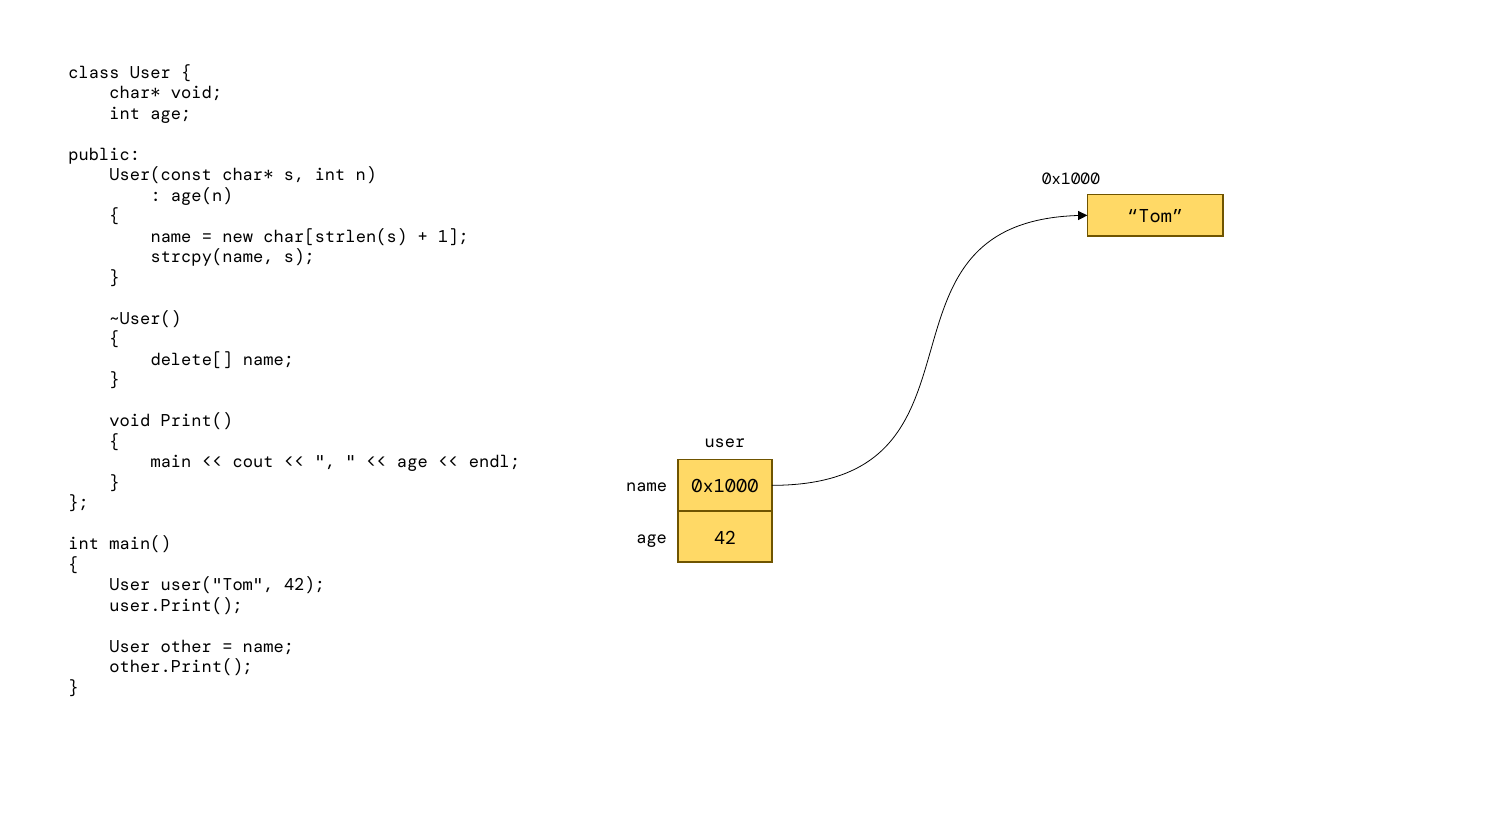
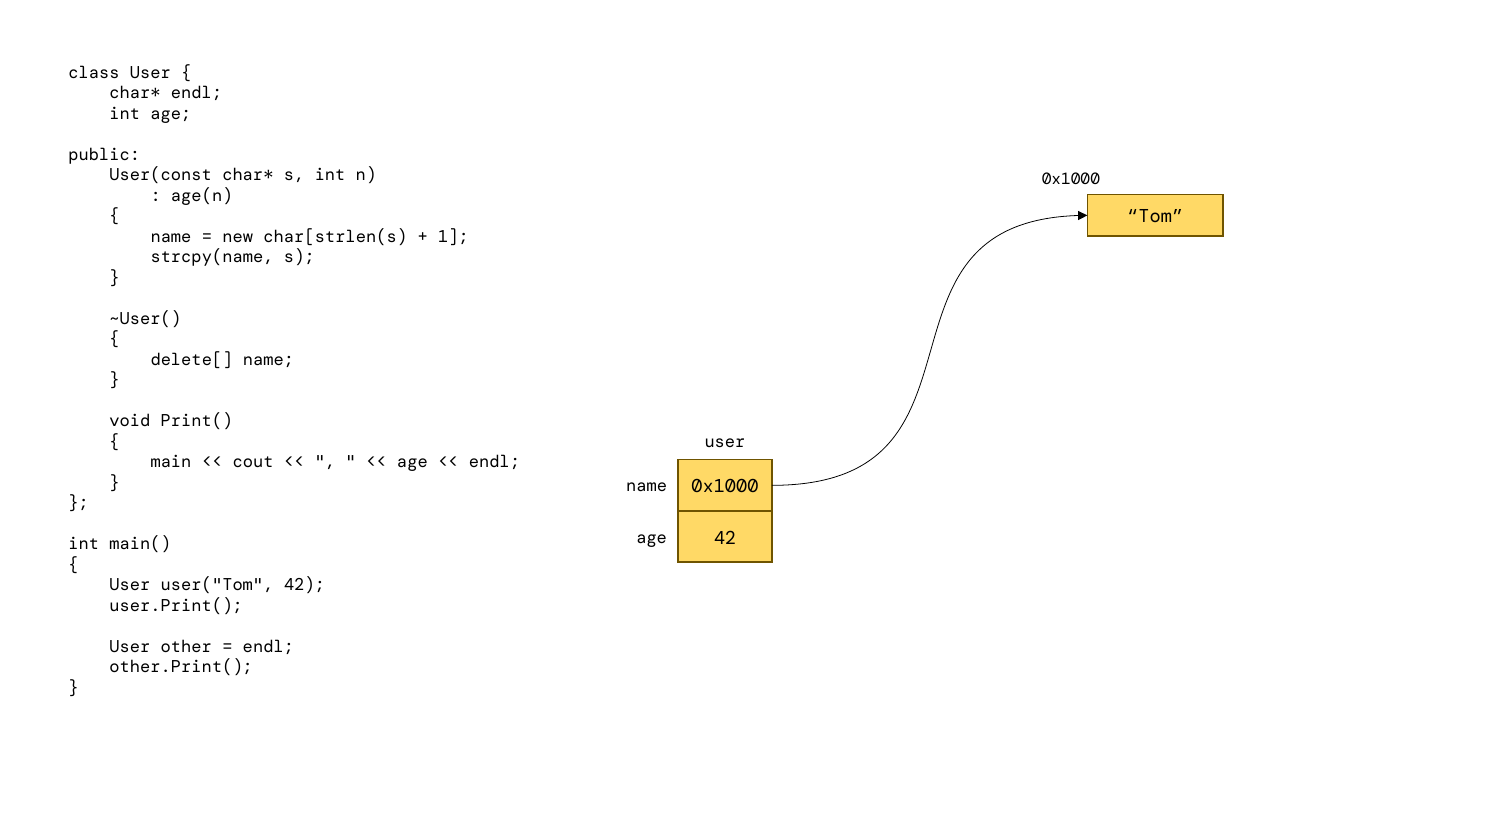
void: void -> endl (197, 93)
name: name -> endl (268, 647)
